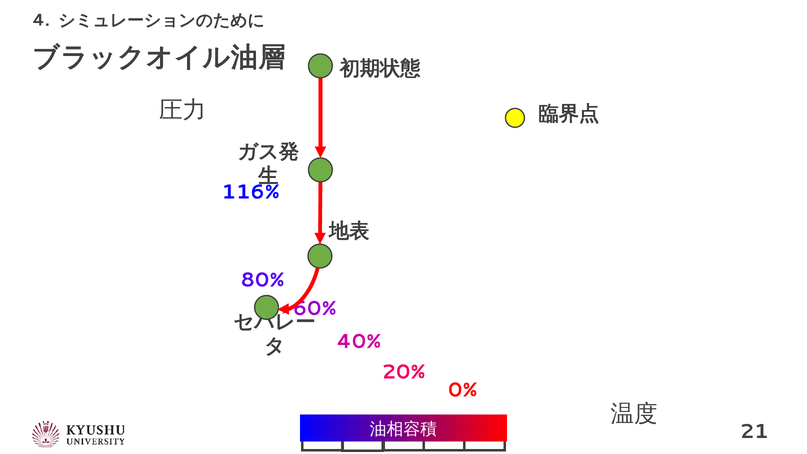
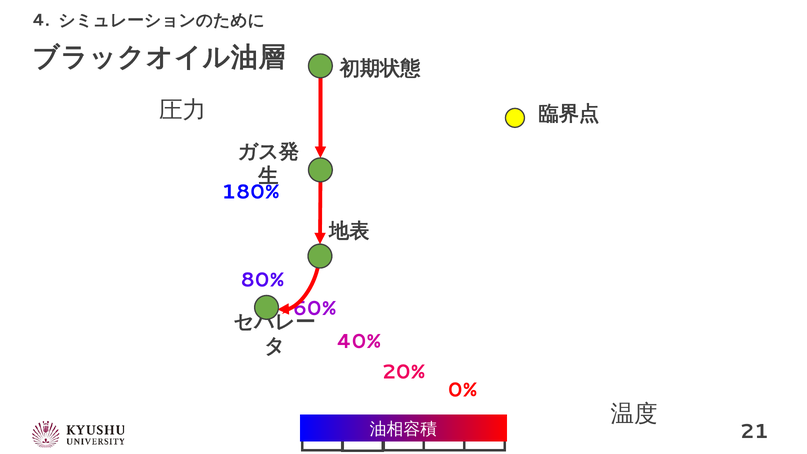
116%: 116% -> 180% (250, 192)
